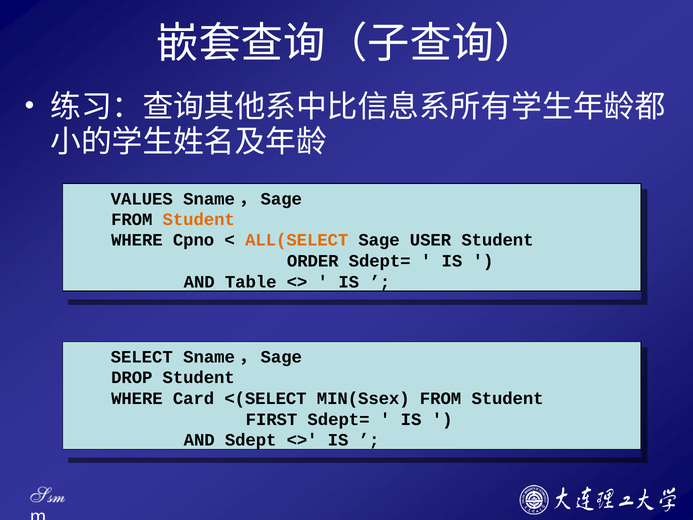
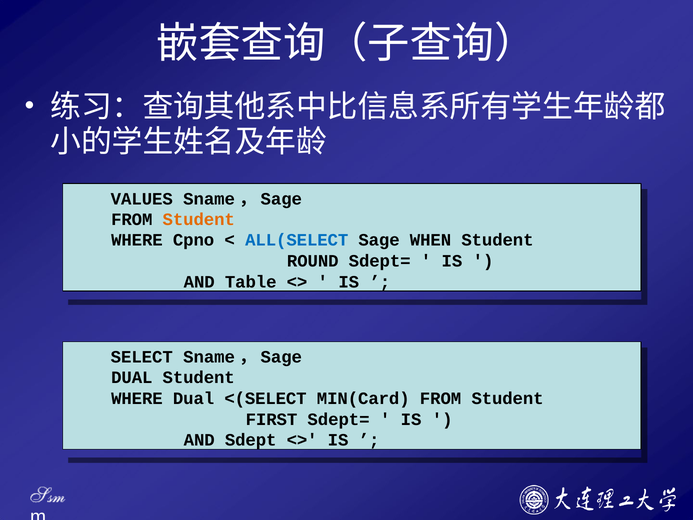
ALL(SELECT colour: orange -> blue (297, 240)
USER: USER -> WHEN (431, 240)
ORDER: ORDER -> ROUND (313, 261)
DROP: DROP -> DUAL (132, 378)
WHERE Card: Card -> Dual (194, 398)
MIN(Ssex: MIN(Ssex -> MIN(Card (363, 398)
